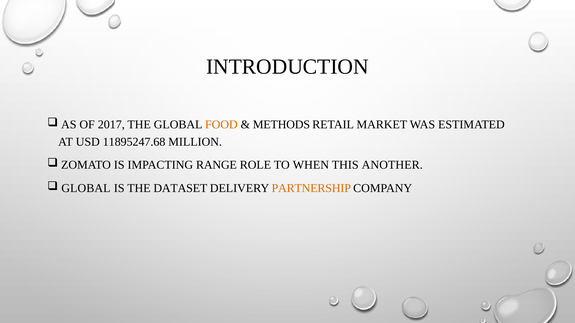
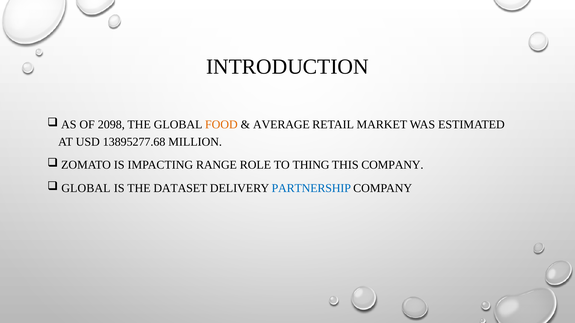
2017: 2017 -> 2098 (111, 125)
METHODS: METHODS -> AVERAGE (281, 125)
11895247.68: 11895247.68 -> 13895277.68 (134, 142)
WHEN: WHEN -> THING (311, 165)
THIS ANOTHER: ANOTHER -> COMPANY (392, 165)
PARTNERSHIP colour: orange -> blue (311, 188)
